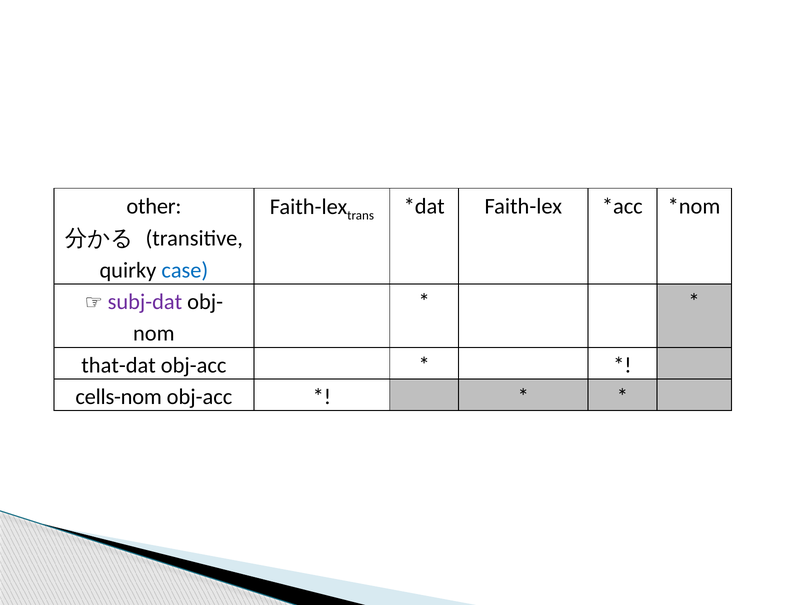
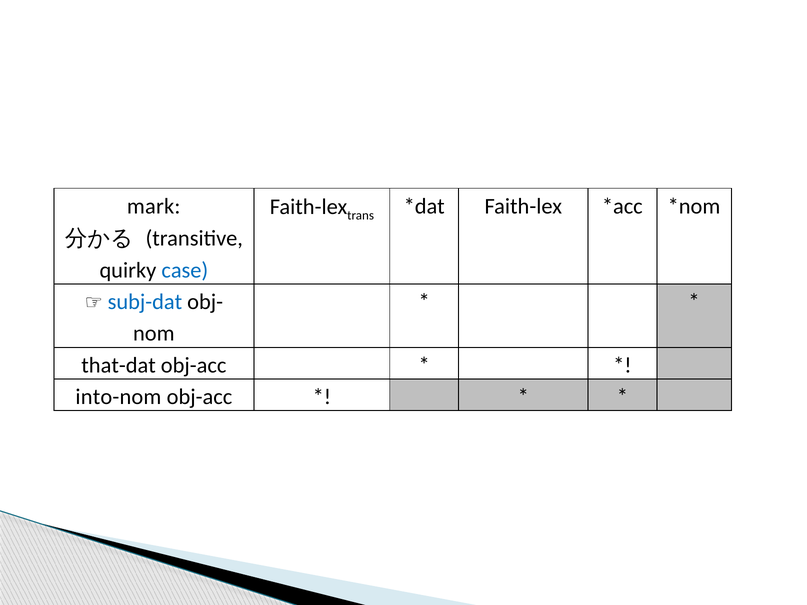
other: other -> mark (154, 206)
subj-dat colour: purple -> blue (145, 302)
cells-nom: cells-nom -> into-nom (118, 397)
